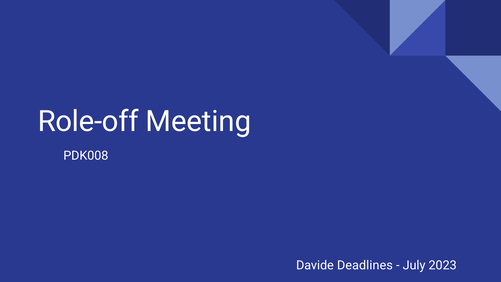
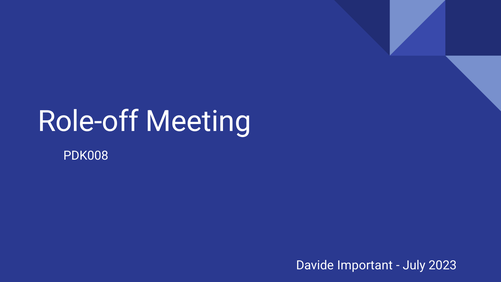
Deadlines: Deadlines -> Important (365, 265)
